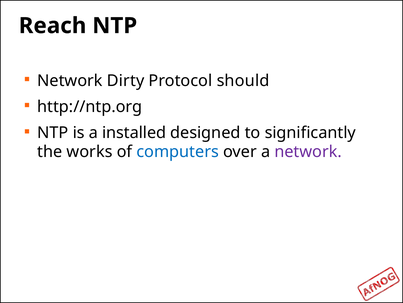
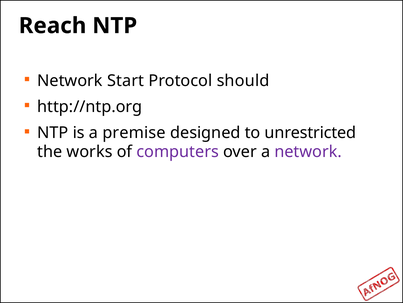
Dirty: Dirty -> Start (126, 80)
installed: installed -> premise (134, 133)
significantly: significantly -> unrestricted (310, 133)
computers colour: blue -> purple (178, 152)
